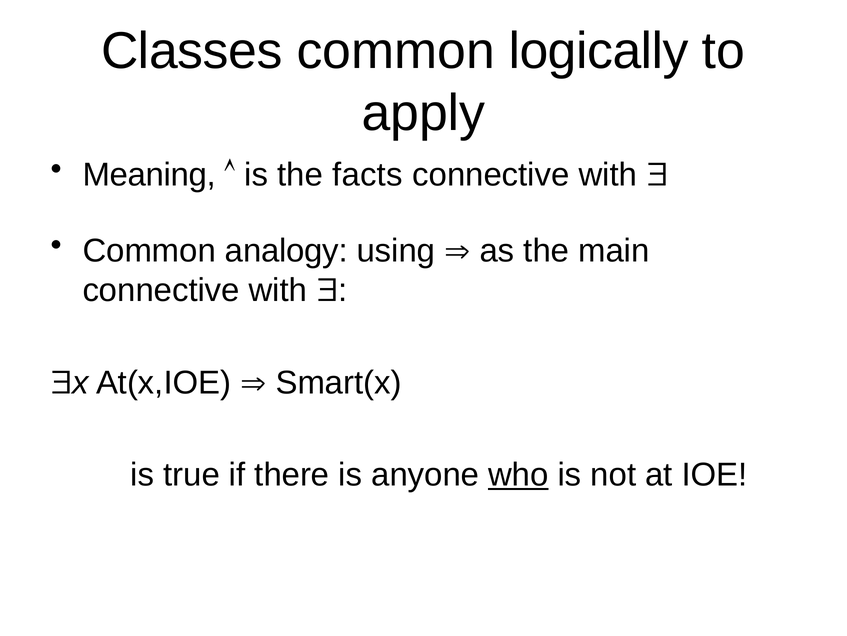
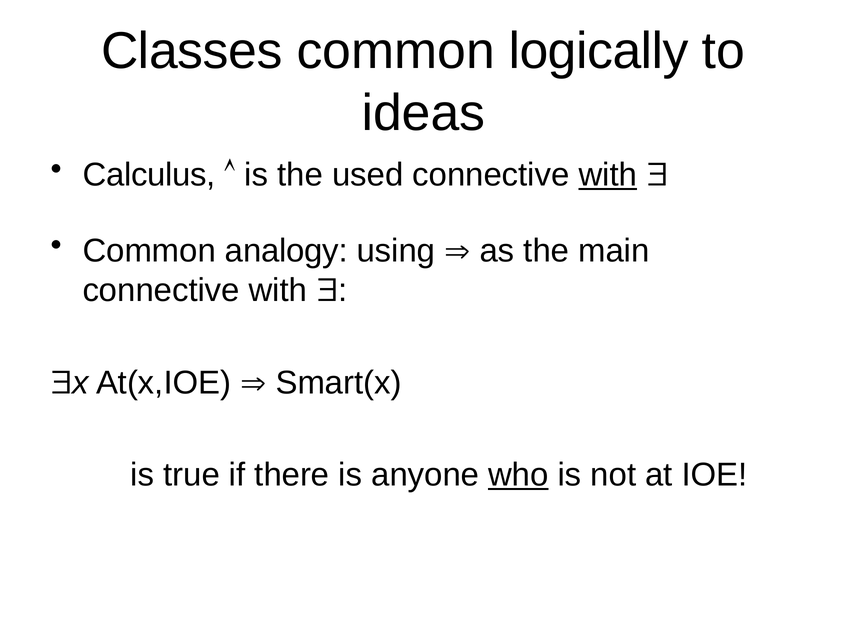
apply: apply -> ideas (423, 113)
Meaning: Meaning -> Calculus (149, 175)
facts: facts -> used (368, 175)
with underline: none -> present (608, 175)
